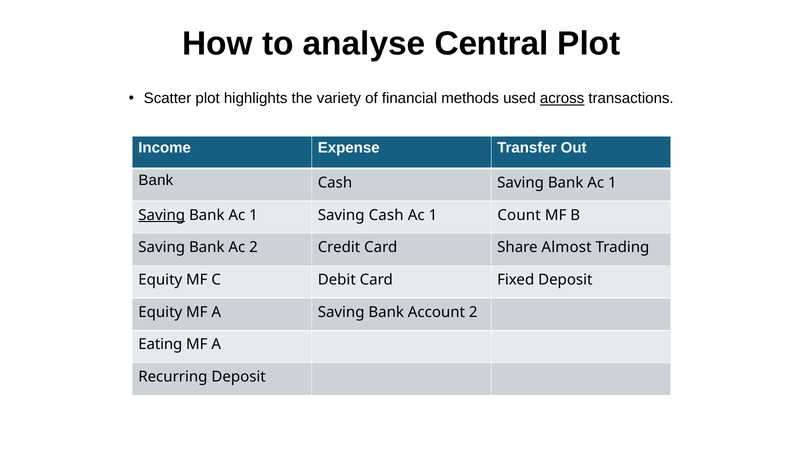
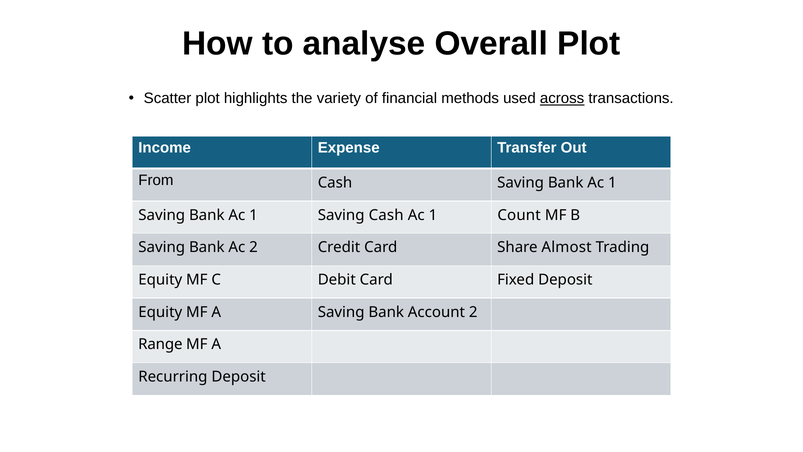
Central: Central -> Overall (491, 43)
Bank: Bank -> From (156, 180)
Saving underline: present -> none (162, 215)
Eating: Eating -> Range (160, 344)
